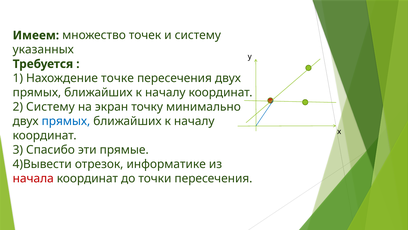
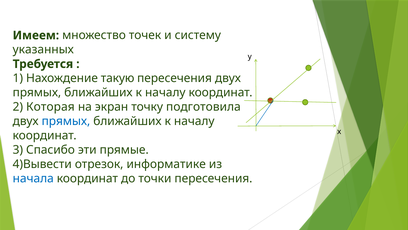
точке: точке -> такую (118, 78)
2 Систему: Систему -> Которая (50, 107)
минимально: минимально -> подготовила (203, 107)
начала colour: red -> blue (33, 178)
